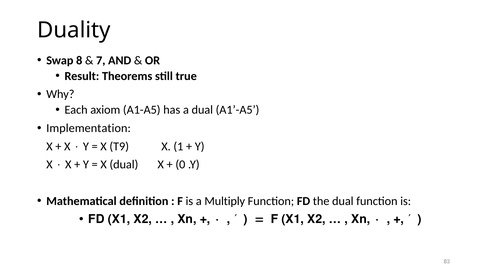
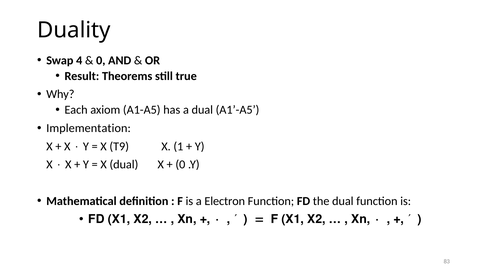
8: 8 -> 4 (79, 60)
7: 7 -> 0 (101, 60)
Multiply: Multiply -> Electron (225, 201)
